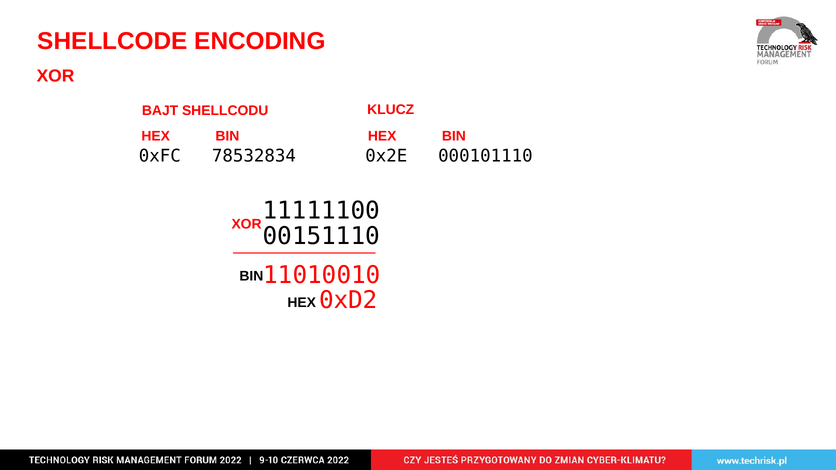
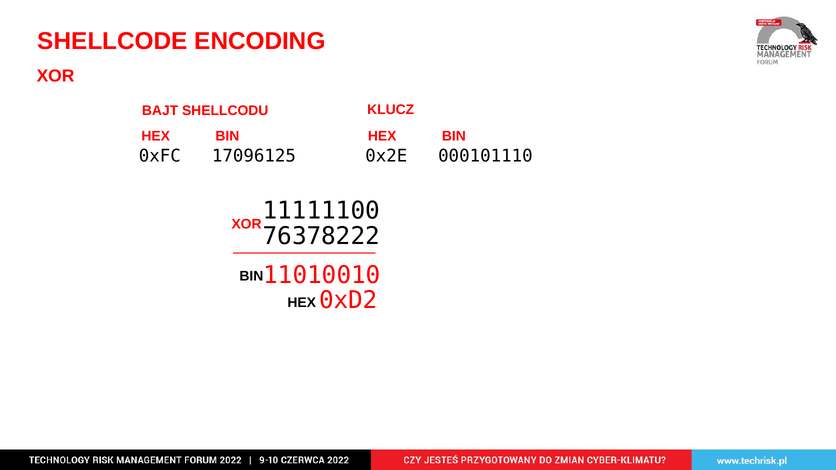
78532834: 78532834 -> 17096125 (254, 156)
00151110: 00151110 -> 76378222 (321, 237)
